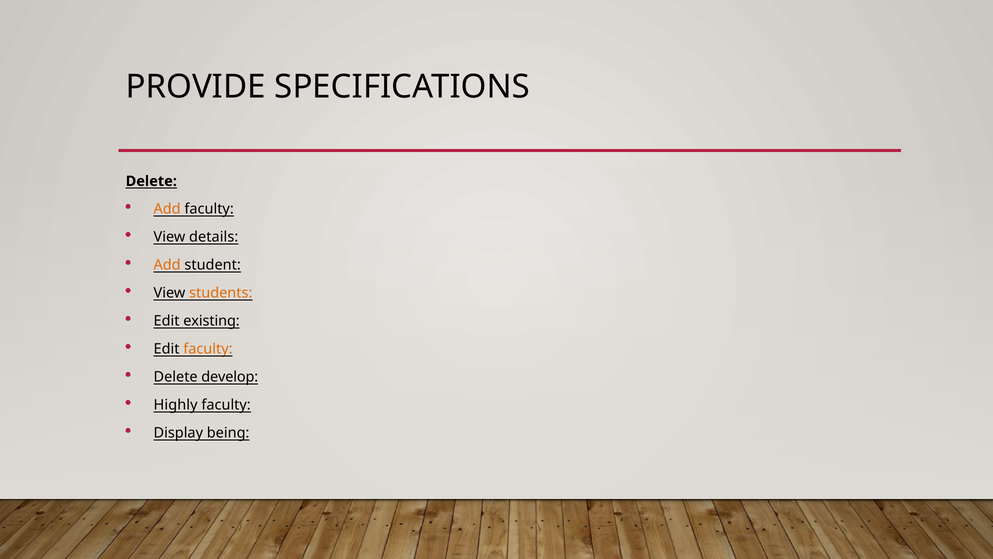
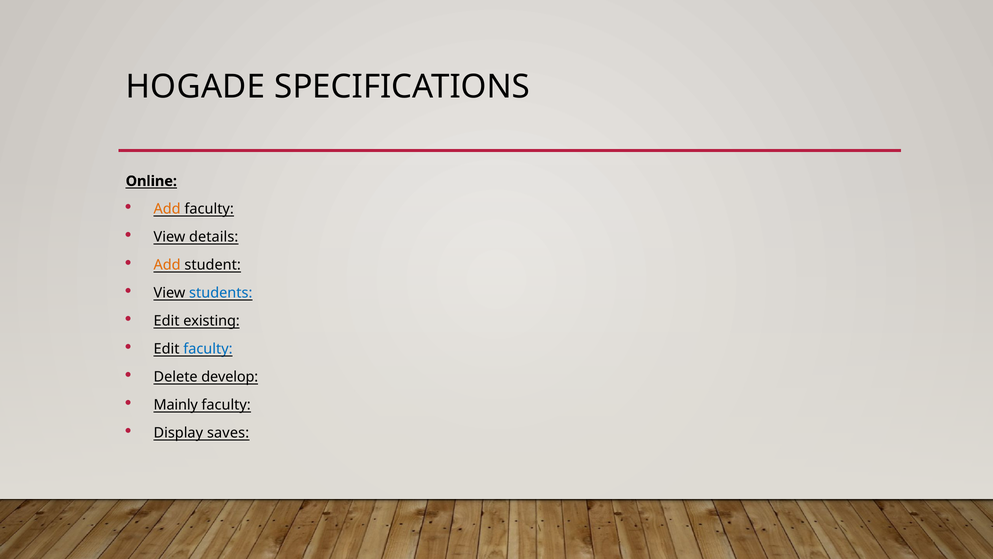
PROVIDE: PROVIDE -> HOGADE (196, 87)
Delete: Delete -> Online (151, 181)
students colour: orange -> blue (221, 293)
faculty colour: orange -> blue (208, 349)
Highly: Highly -> Mainly (176, 405)
being: being -> saves (228, 433)
